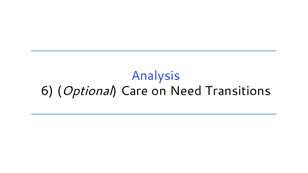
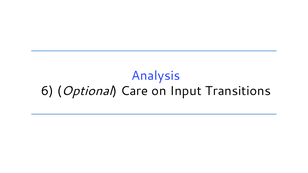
Need: Need -> Input (186, 91)
